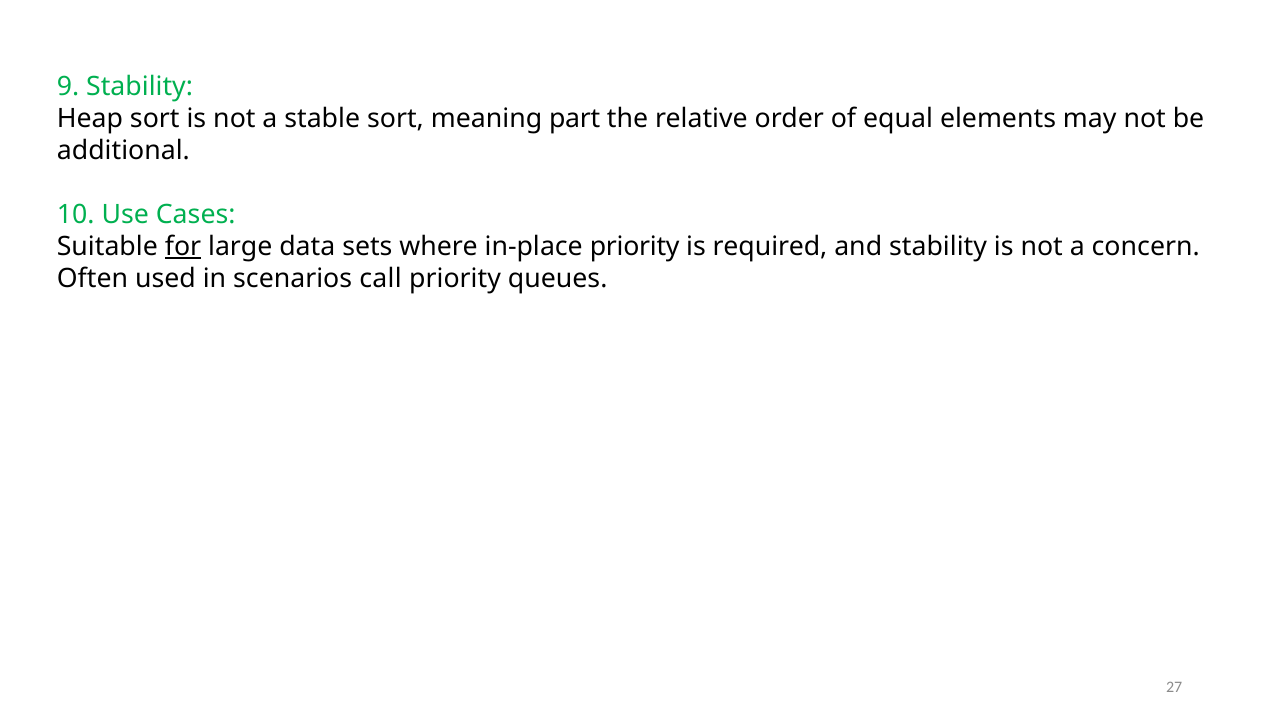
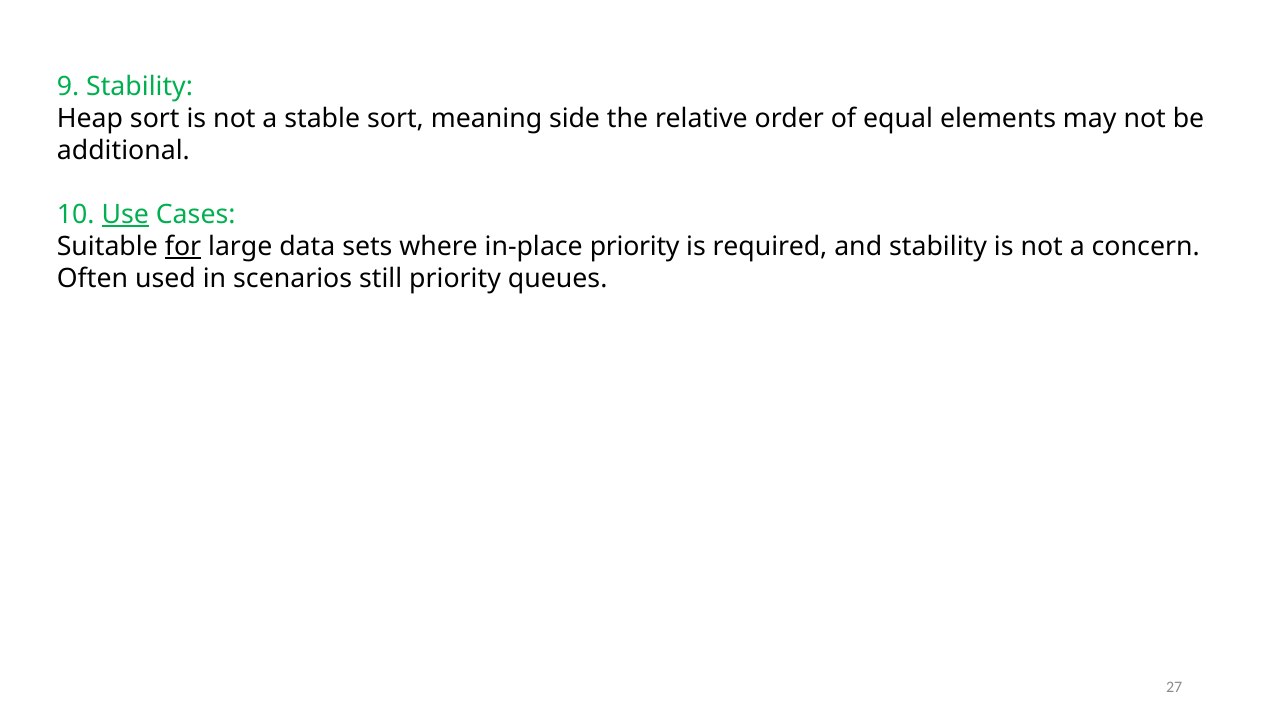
part: part -> side (575, 118)
Use underline: none -> present (125, 214)
call: call -> still (381, 278)
